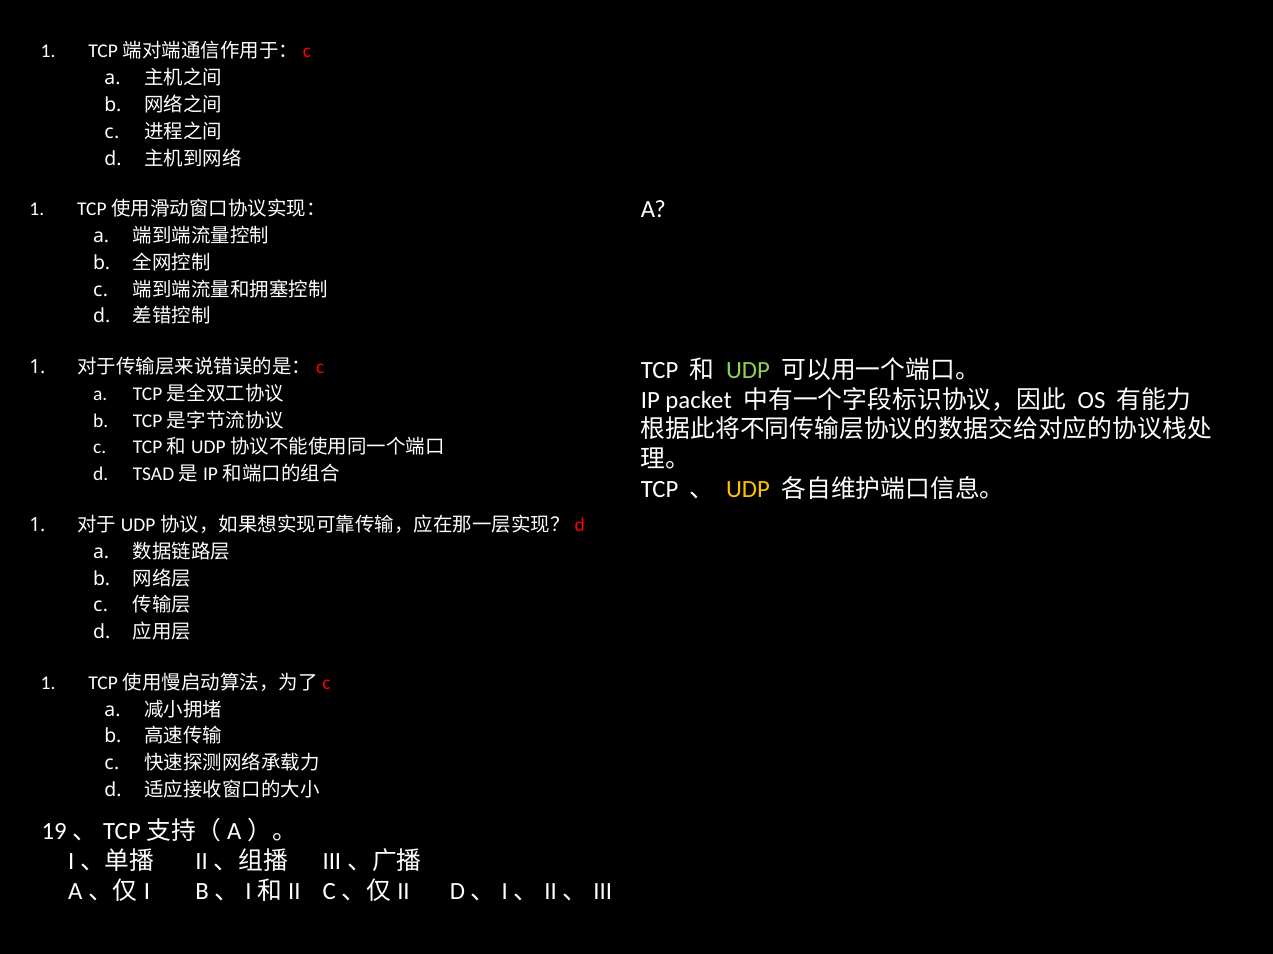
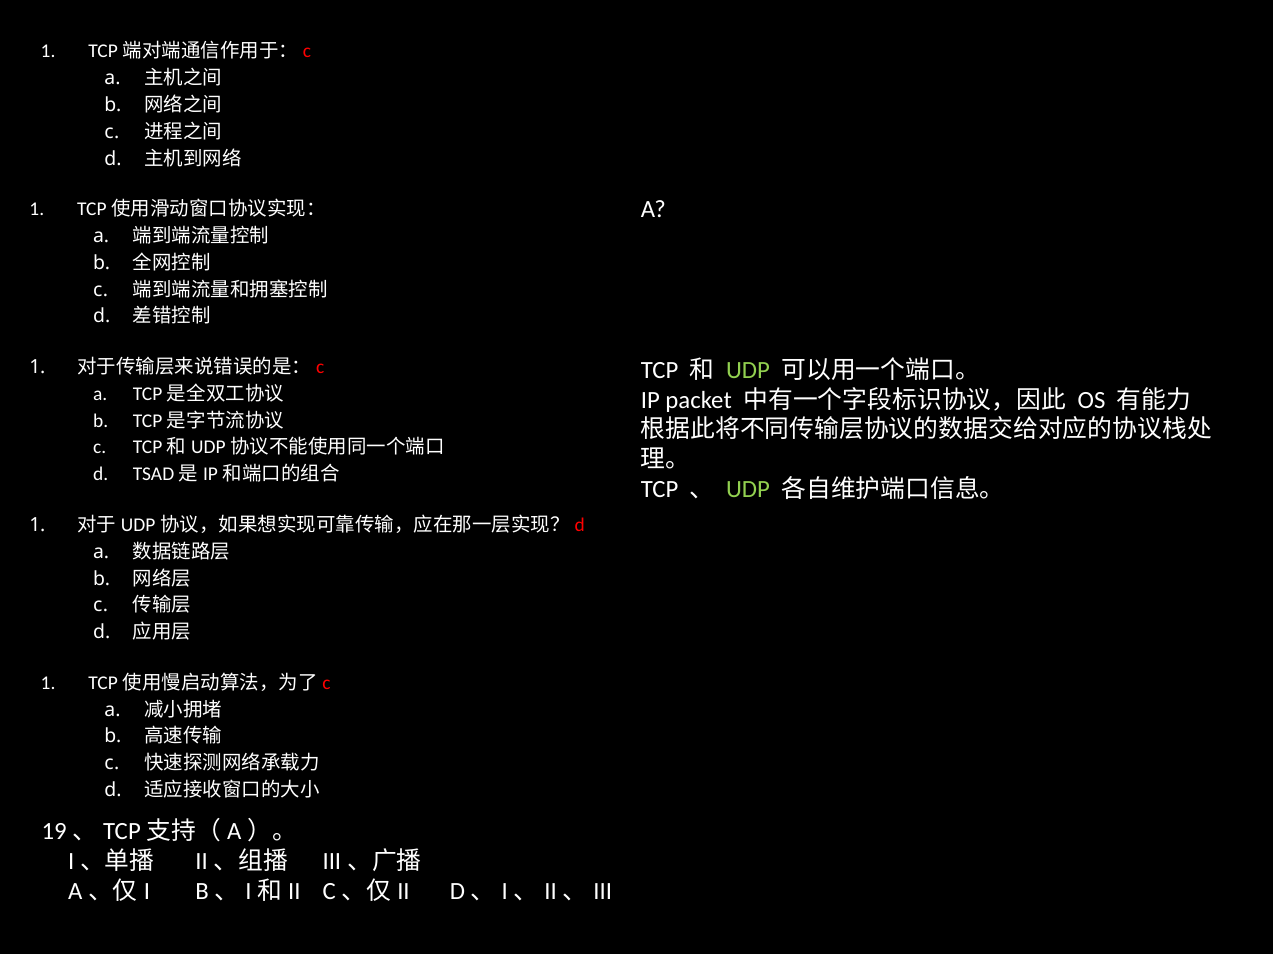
UDP colour: yellow -> light green (748, 490)
